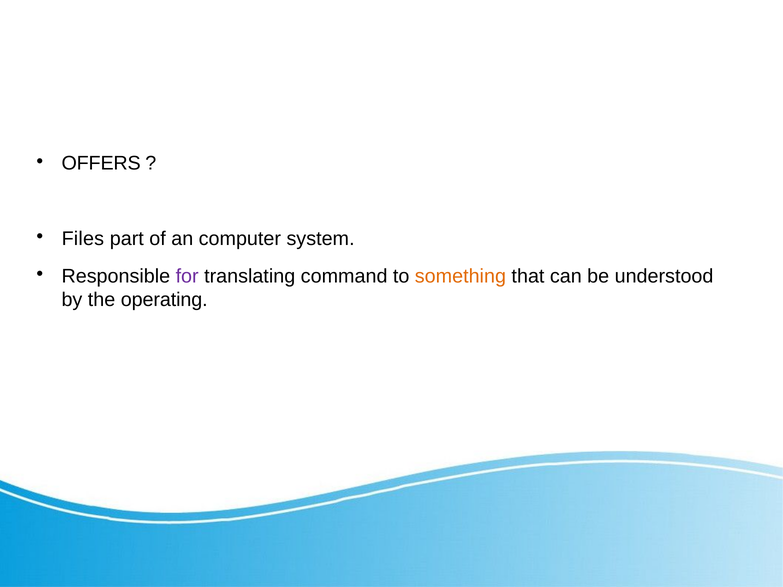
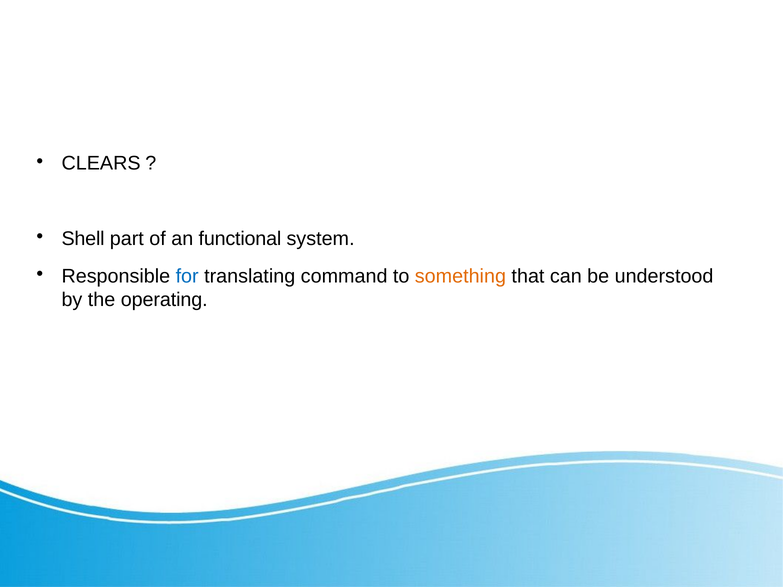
OFFERS: OFFERS -> CLEARS (101, 163)
Files: Files -> Shell (83, 239)
computer: computer -> functional (240, 239)
for colour: purple -> blue (187, 276)
